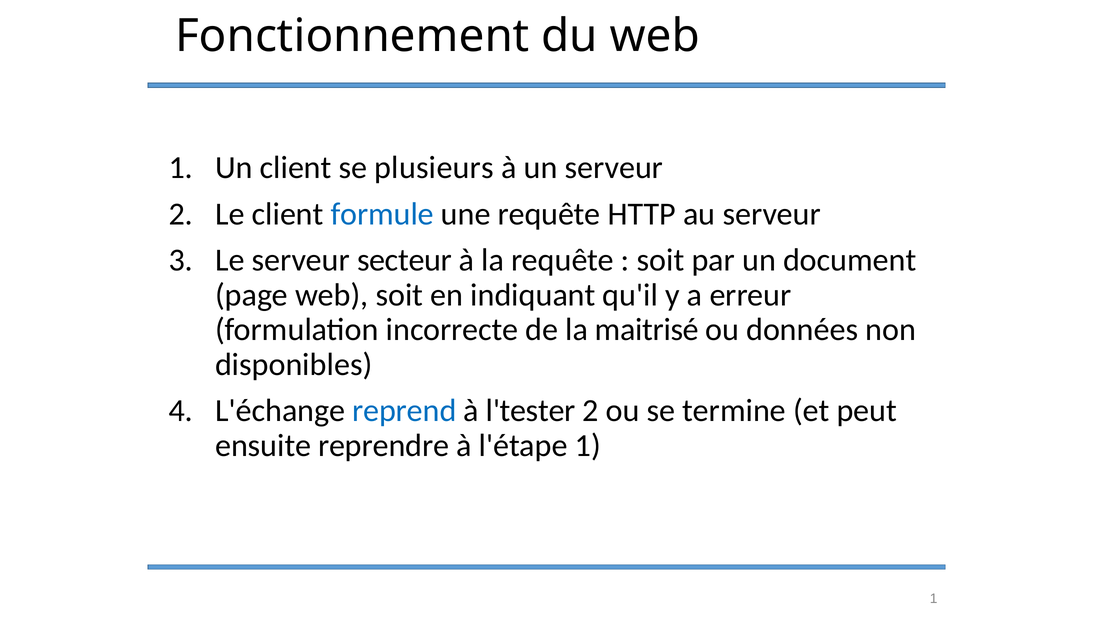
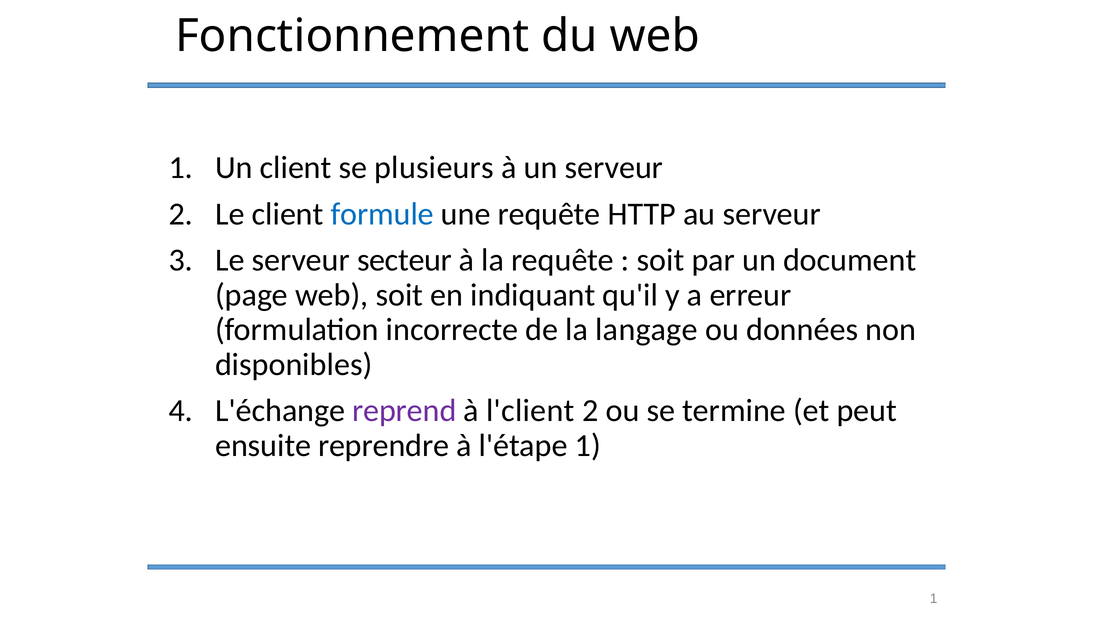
maitrisé: maitrisé -> langage (647, 330)
reprend colour: blue -> purple (404, 411)
l'tester: l'tester -> l'client (530, 411)
